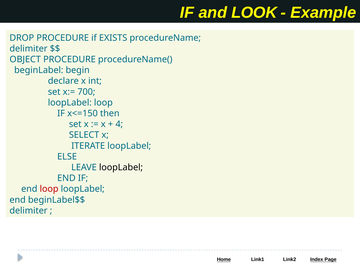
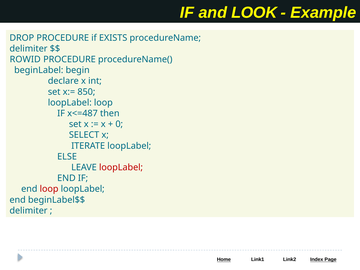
OBJECT: OBJECT -> ROWID (25, 59)
700: 700 -> 850 (86, 92)
x<=150: x<=150 -> x<=487 (83, 113)
4: 4 -> 0 (119, 124)
loopLabel colour: black -> red (121, 167)
